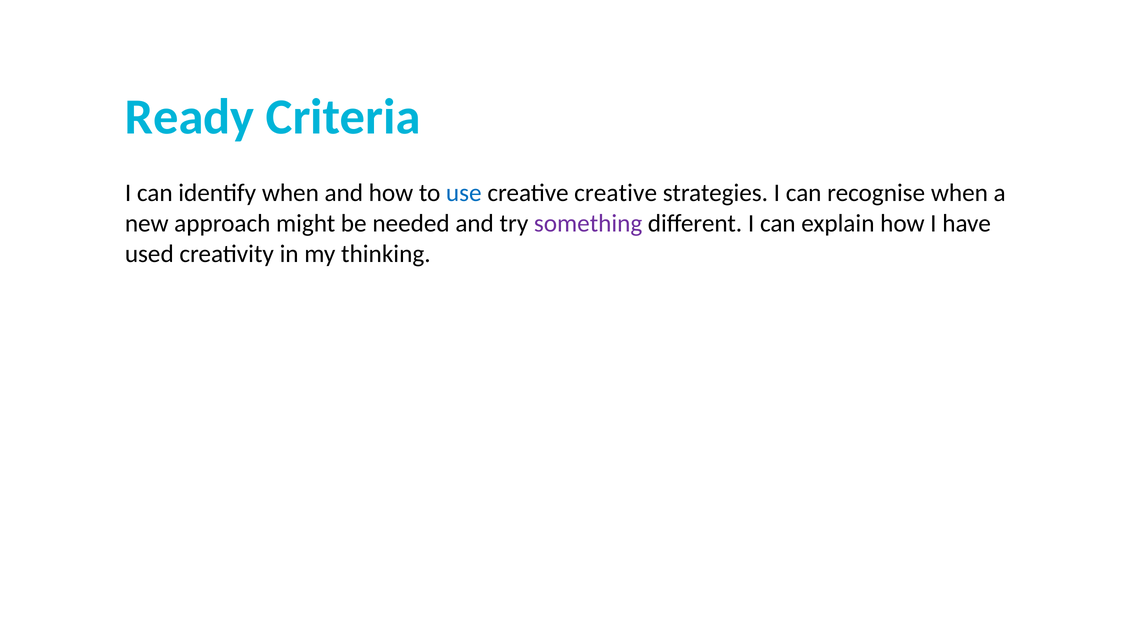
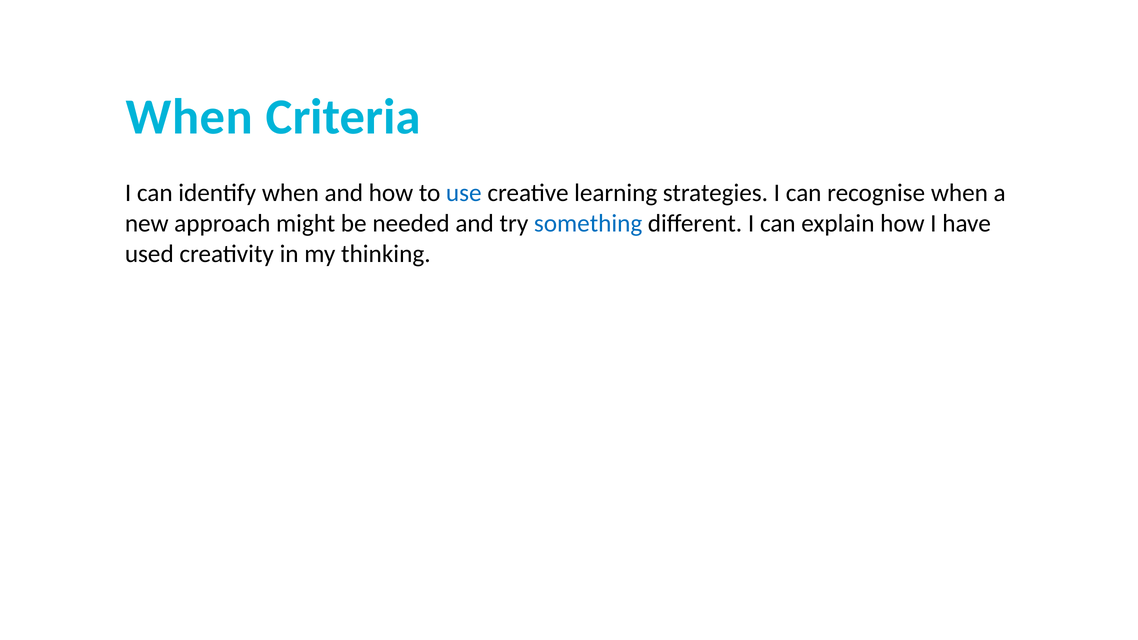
Ready: Ready -> When (189, 117)
creative creative: creative -> learning (616, 193)
something colour: purple -> blue (588, 224)
